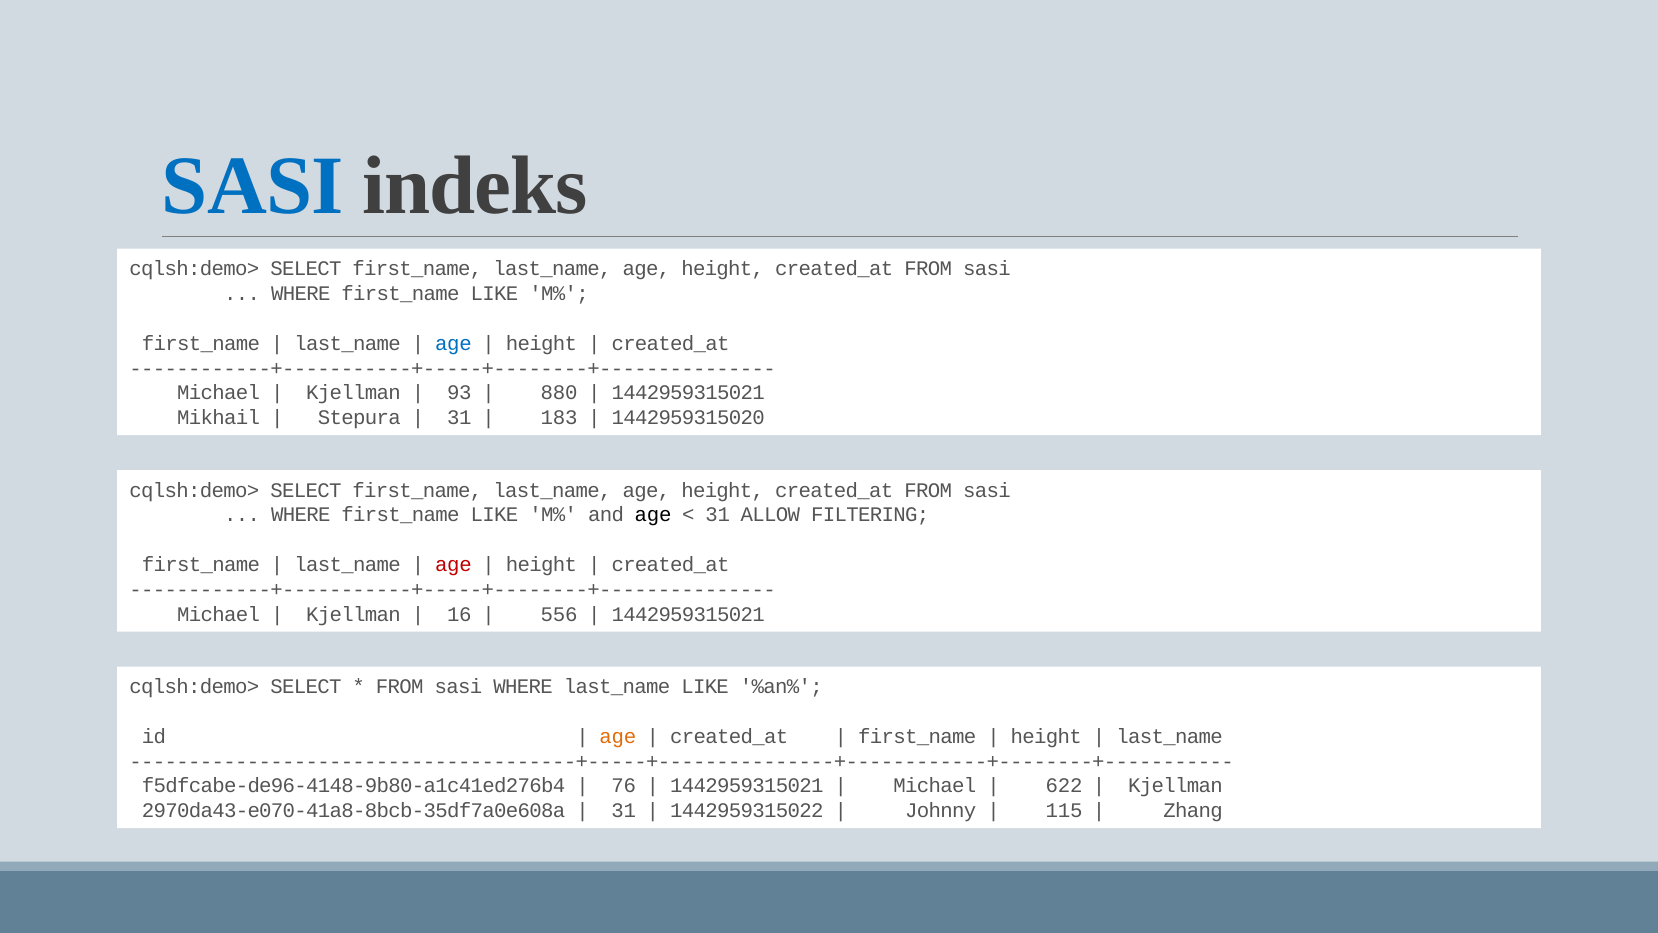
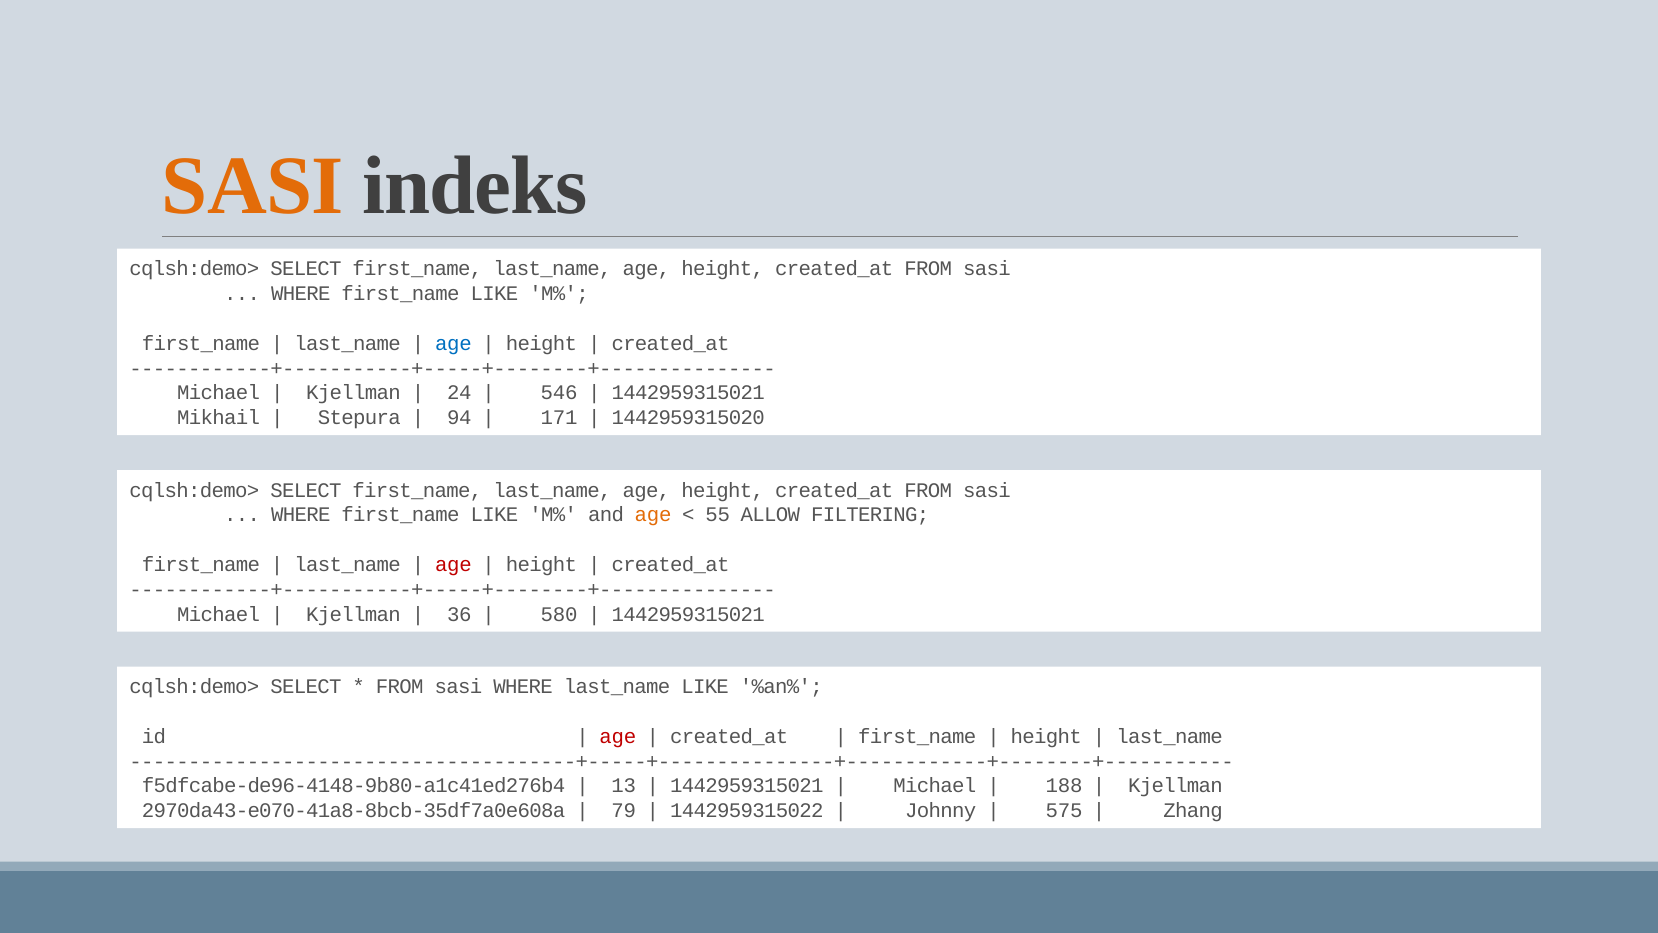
SASI colour: blue -> orange (253, 186)
93: 93 -> 24 (459, 393)
880: 880 -> 546 (559, 393)
31: 31 -> 94 (459, 418)
183: 183 -> 171 (559, 418)
age colour: black -> orange (653, 515)
31: 31 -> 55 (718, 515)
16: 16 -> 36 (459, 614)
556: 556 -> 580 (559, 614)
age colour: orange -> red (618, 736)
76: 76 -> 13 (624, 786)
622: 622 -> 188 (1064, 786)
31: 31 -> 79 (624, 811)
115: 115 -> 575 (1064, 811)
